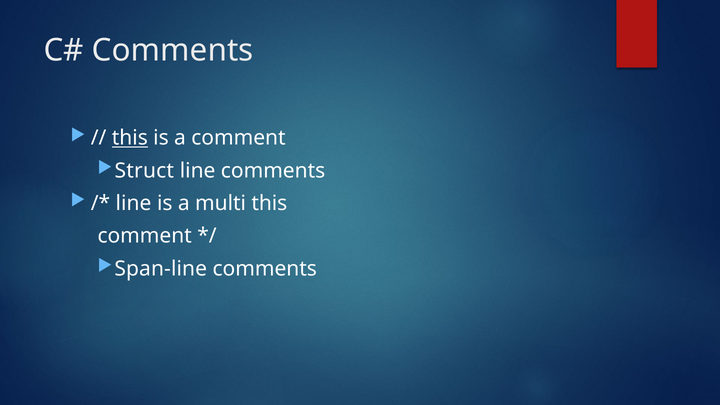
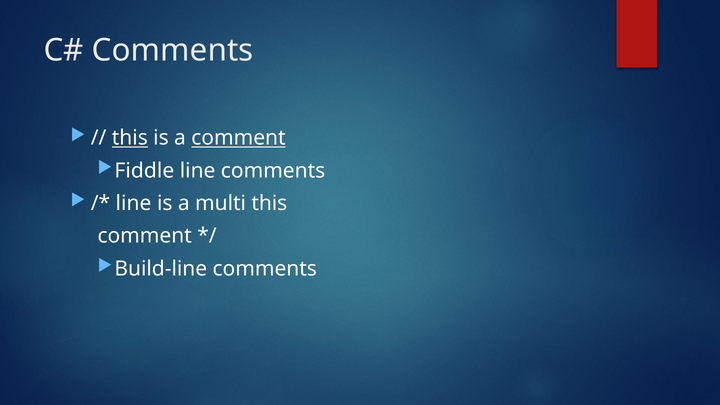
comment underline: none -> present (238, 138)
Struct: Struct -> Fiddle (144, 171)
Span-line: Span-line -> Build-line (161, 269)
